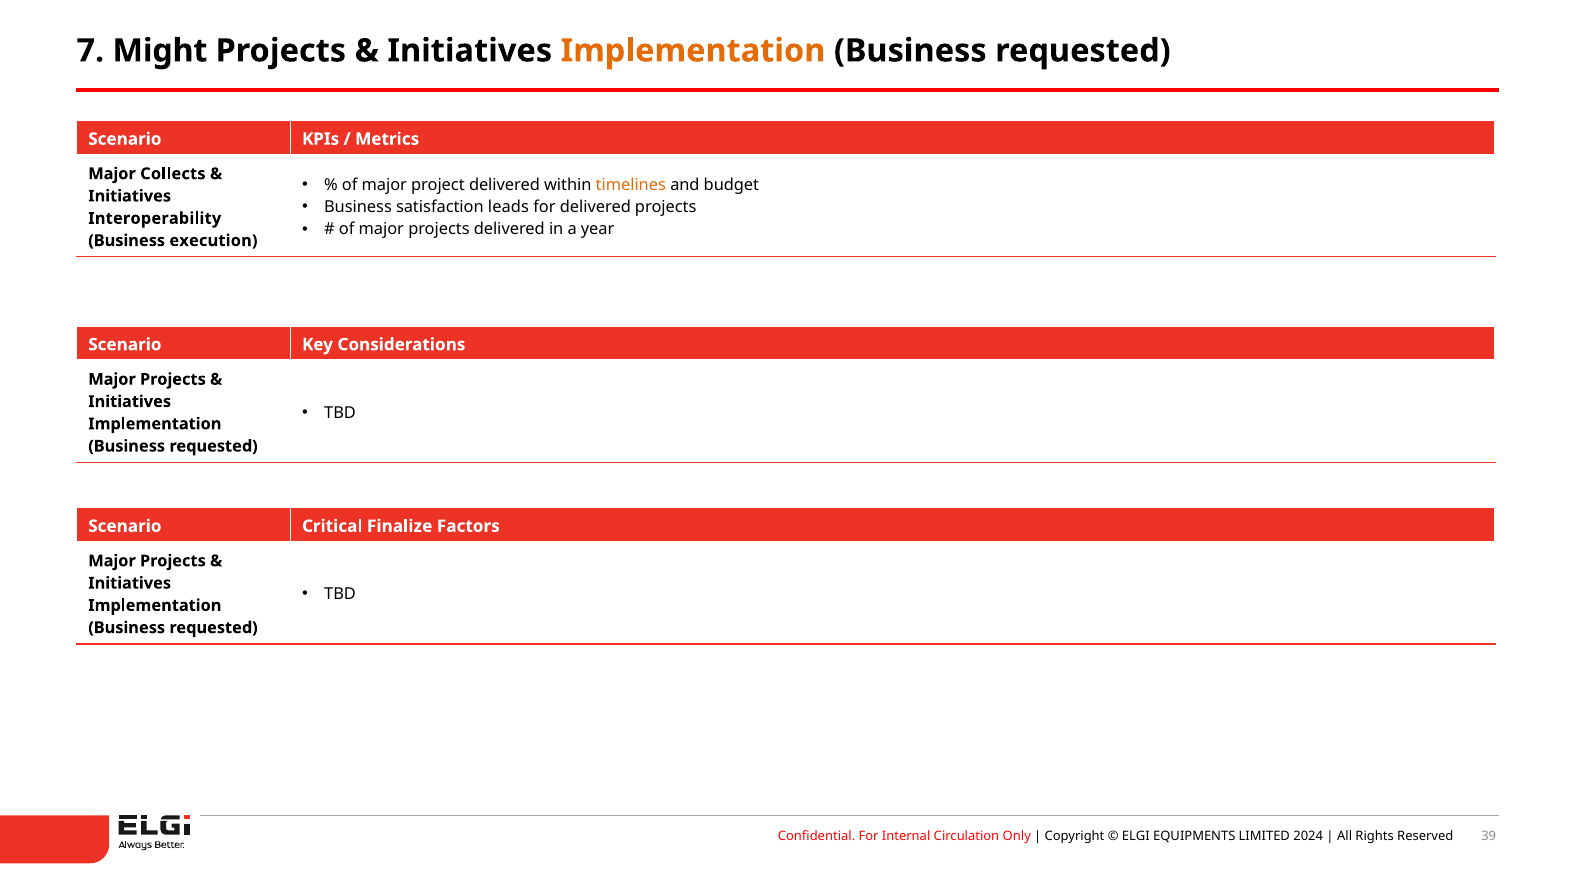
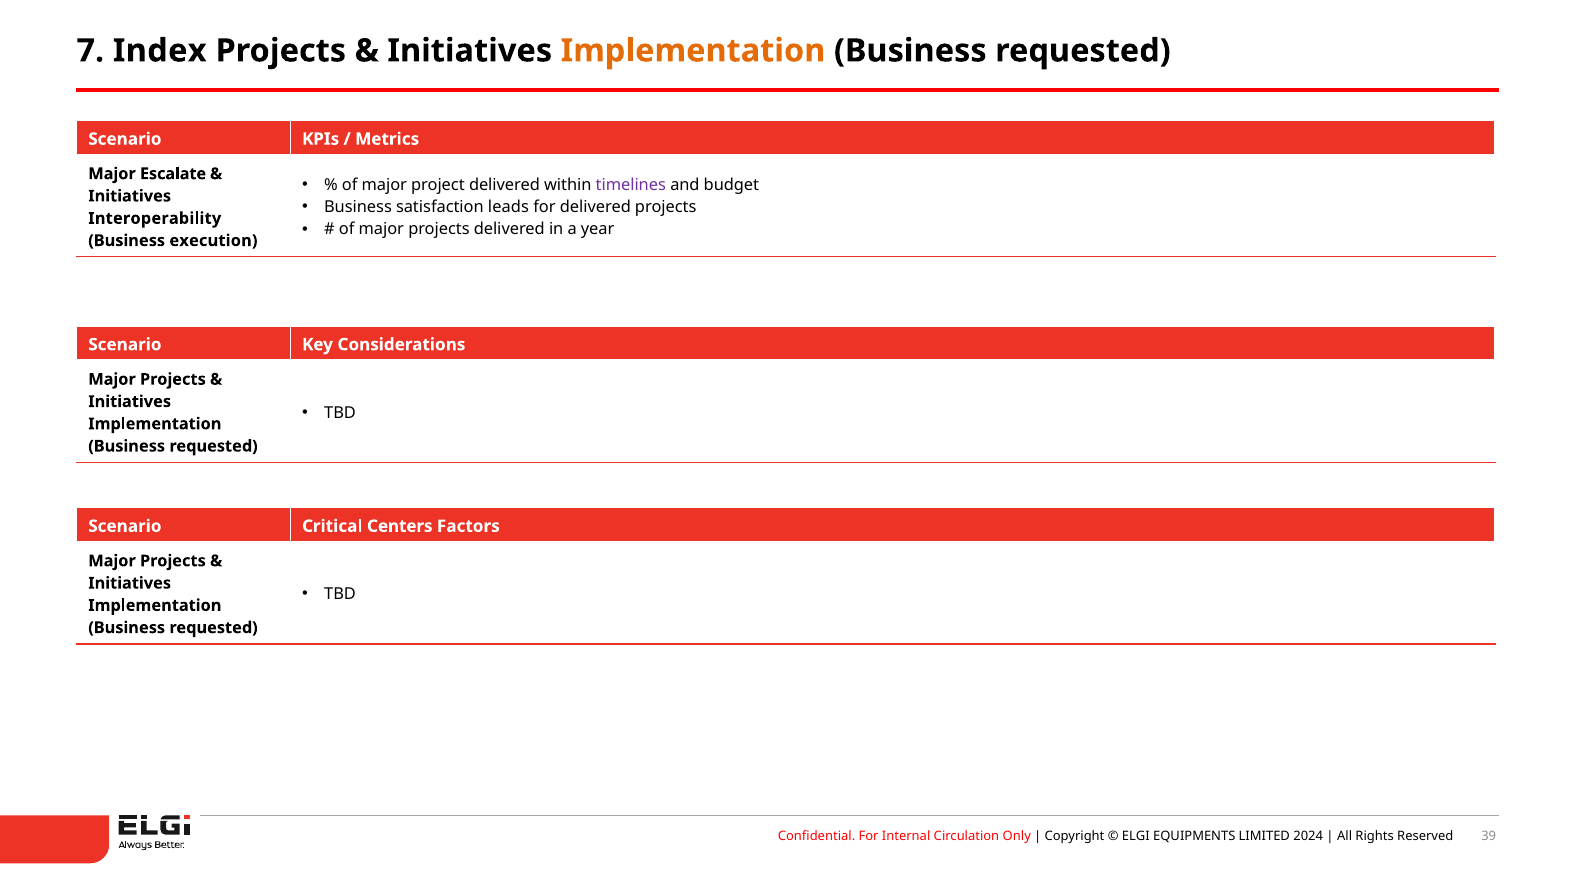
Might: Might -> Index (160, 51)
Collects: Collects -> Escalate (173, 174)
timelines colour: orange -> purple (631, 185)
Finalize: Finalize -> Centers (400, 526)
